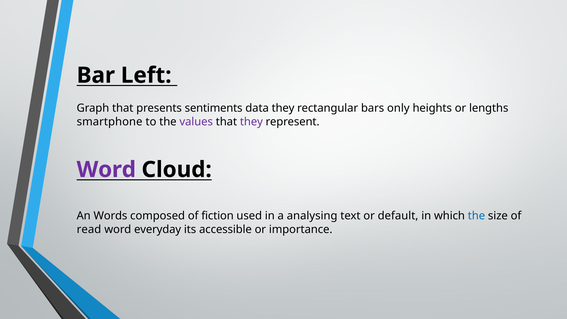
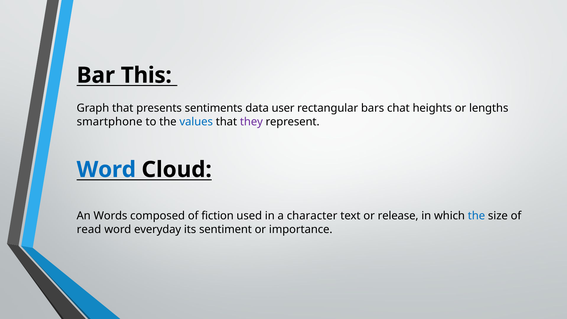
Left: Left -> This (146, 75)
data they: they -> user (283, 108)
only: only -> chat (398, 108)
values colour: purple -> blue (196, 122)
Word colour: purple -> blue (106, 170)
analysing: analysing -> character (312, 216)
default: default -> release (398, 216)
accessible: accessible -> sentiment (225, 229)
